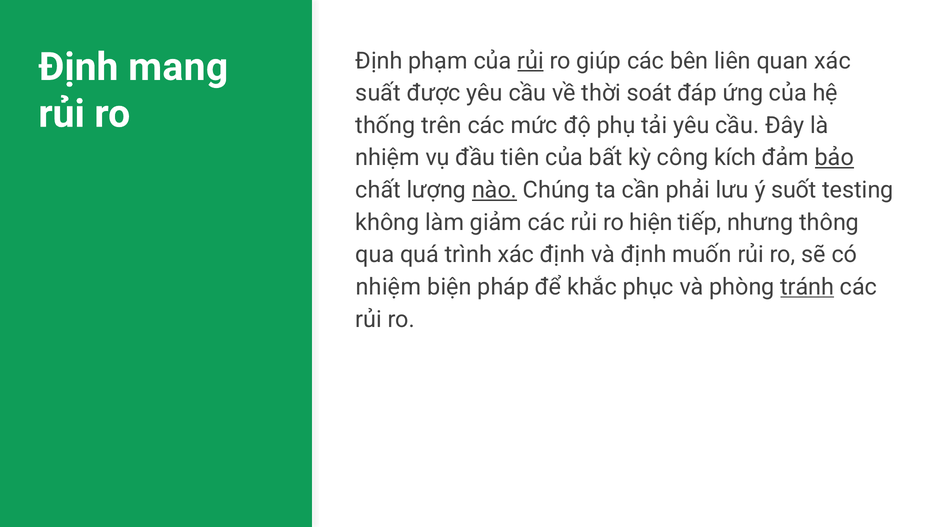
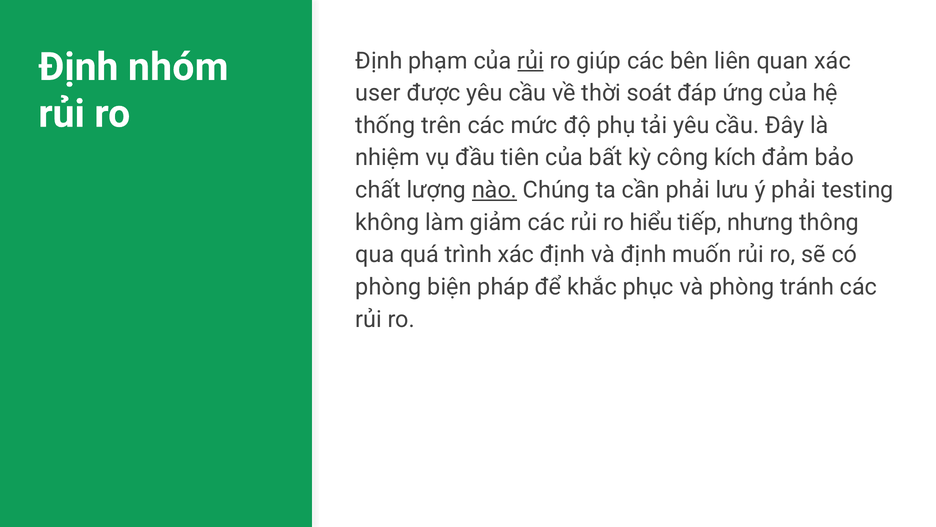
mang: mang -> nhóm (178, 67)
suất: suất -> user (378, 93)
bảo underline: present -> none (834, 158)
ý suốt: suốt -> phải (794, 190)
hiện: hiện -> hiểu (651, 222)
nhiệm: nhiệm -> phòng (388, 287)
tránh underline: present -> none (807, 287)
